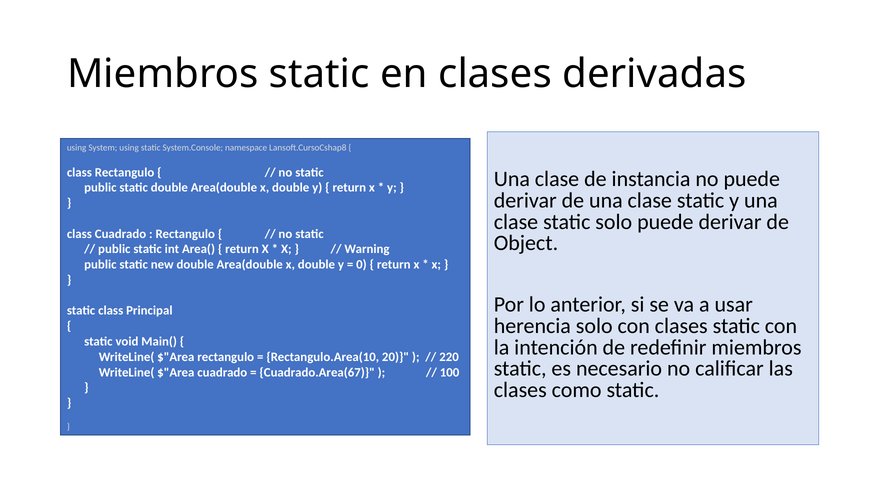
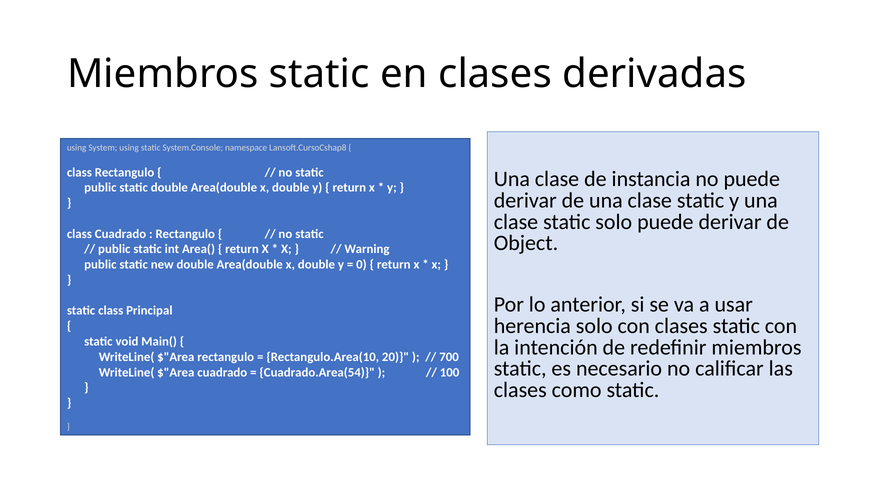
220: 220 -> 700 (449, 357)
Cuadrado.Area(67: Cuadrado.Area(67 -> Cuadrado.Area(54 (317, 373)
